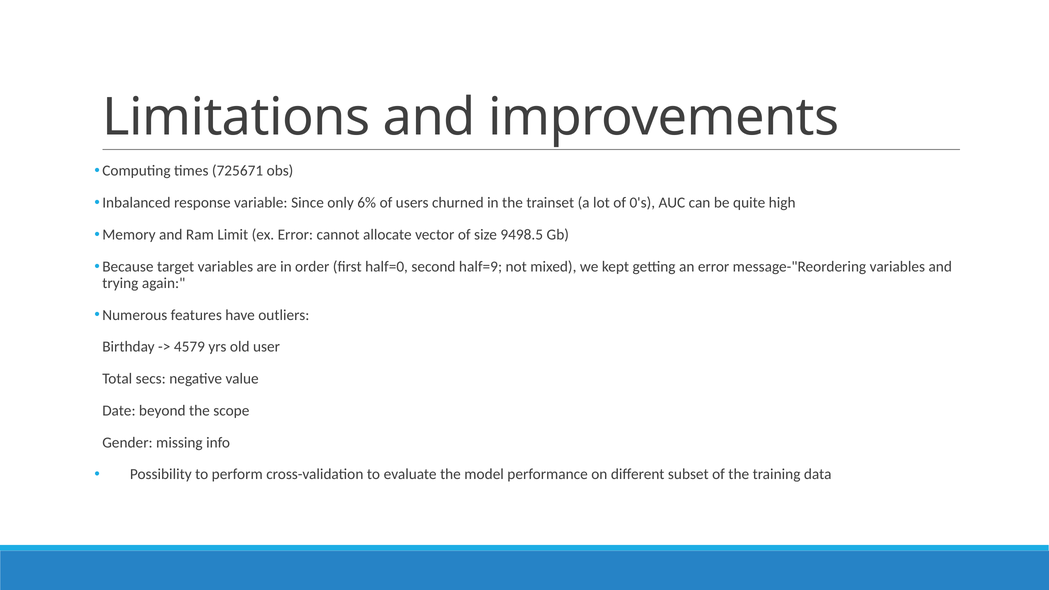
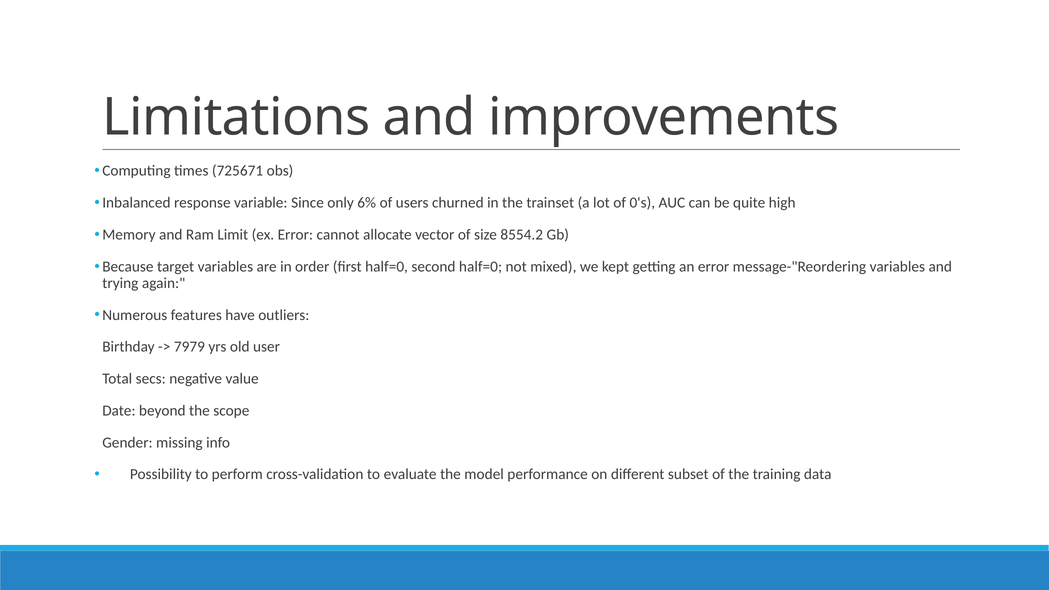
9498.5: 9498.5 -> 8554.2 (522, 235)
second half=9: half=9 -> half=0 (481, 267)
4579: 4579 -> 7979 (189, 347)
